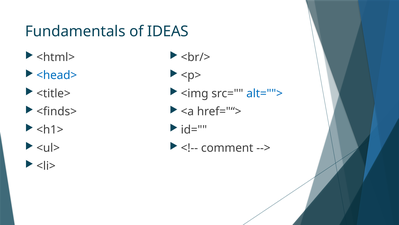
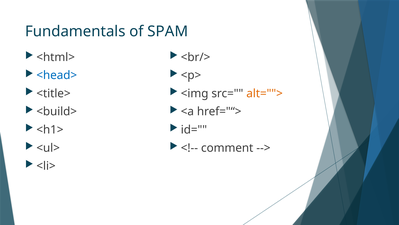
IDEAS: IDEAS -> SPAM (168, 31)
alt=""> colour: blue -> orange (265, 93)
<finds>: <finds> -> <build> (57, 111)
